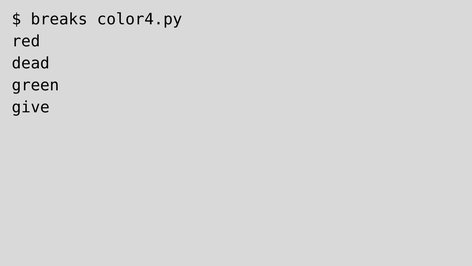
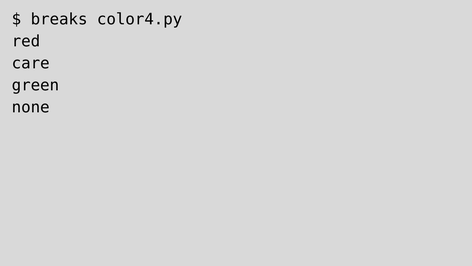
dead: dead -> care (31, 63)
give: give -> none (31, 107)
